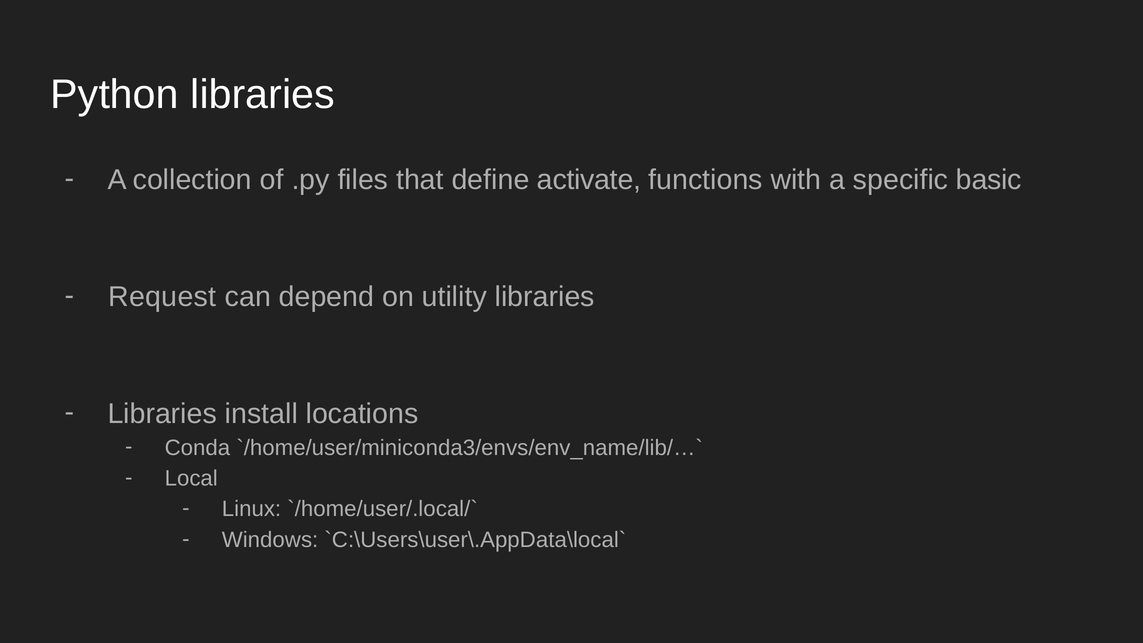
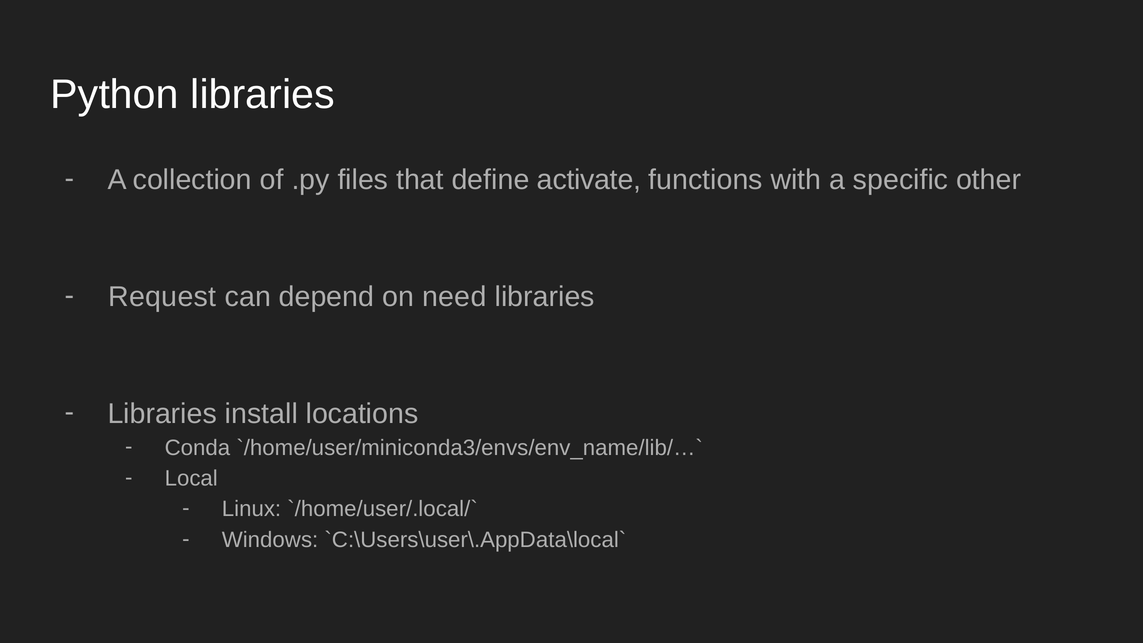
basic: basic -> other (989, 180)
utility: utility -> need (454, 297)
